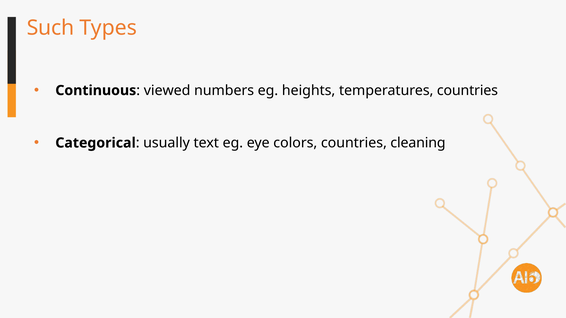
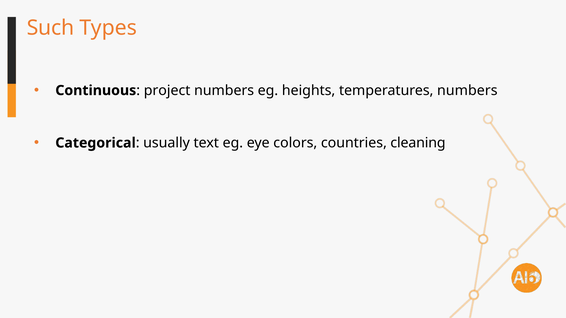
viewed: viewed -> project (167, 91)
temperatures countries: countries -> numbers (467, 91)
